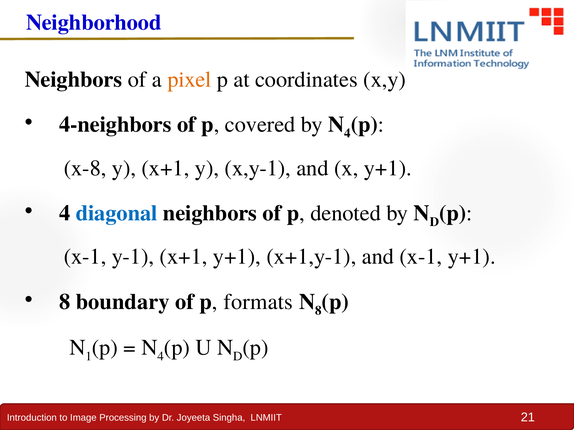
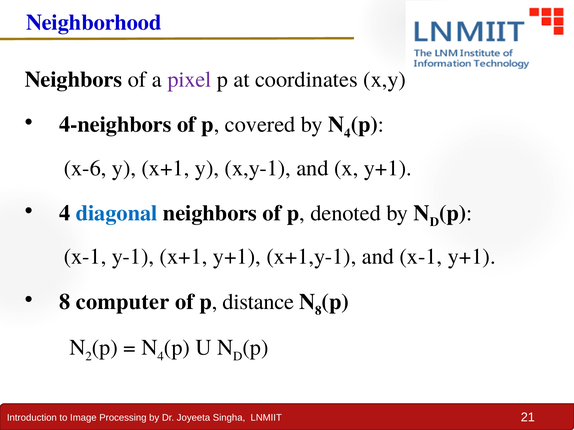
pixel colour: orange -> purple (189, 79)
x-8: x-8 -> x-6 (85, 168)
boundary: boundary -> computer (123, 302)
formats: formats -> distance (258, 302)
1: 1 -> 2 (89, 357)
